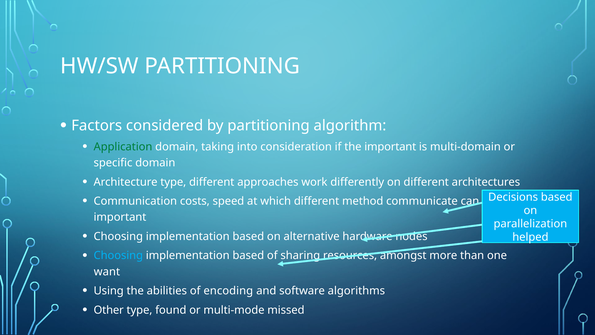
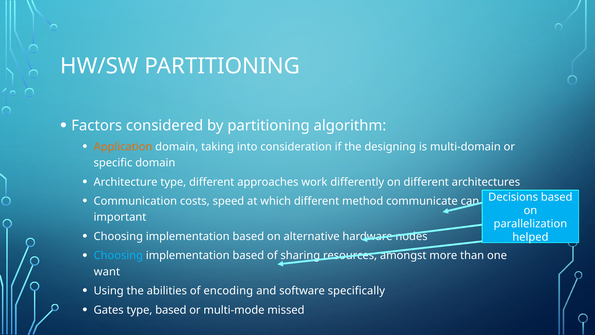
Application colour: green -> orange (123, 147)
the important: important -> designing (390, 147)
algorithms: algorithms -> specifically (356, 291)
Other: Other -> Gates (109, 310)
type found: found -> based (171, 310)
